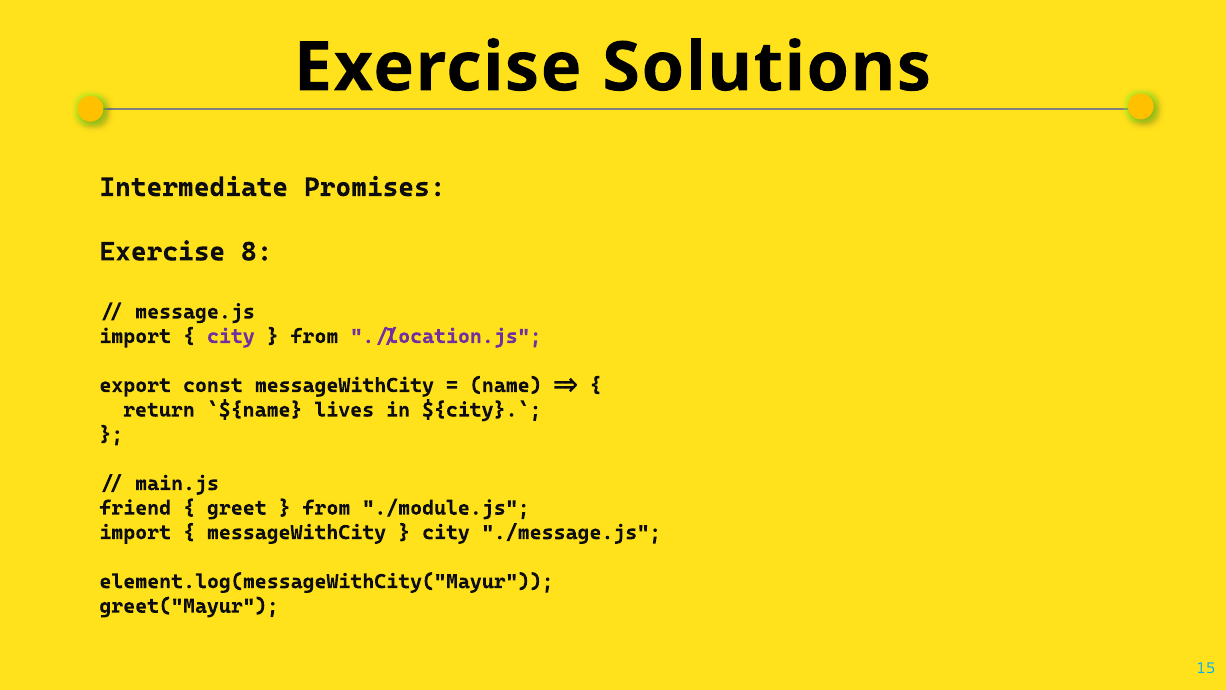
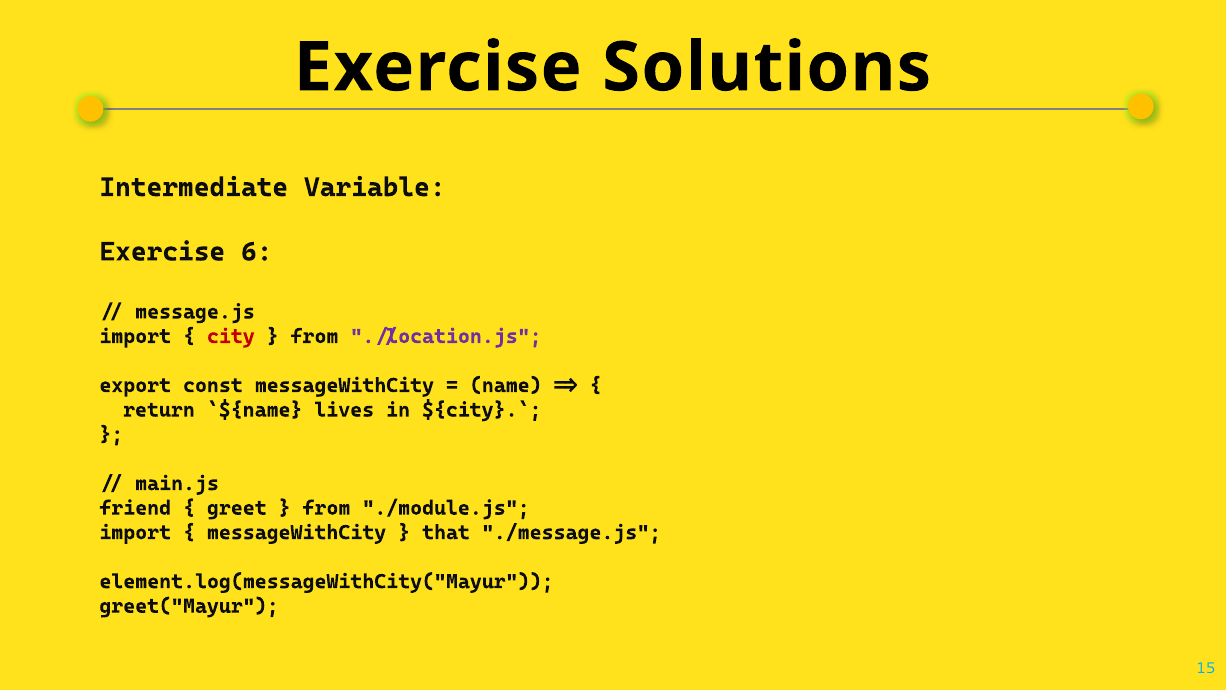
Promises: Promises -> Variable (375, 187)
8: 8 -> 6 (257, 252)
city colour: purple -> red (231, 336)
city: city -> that (446, 532)
